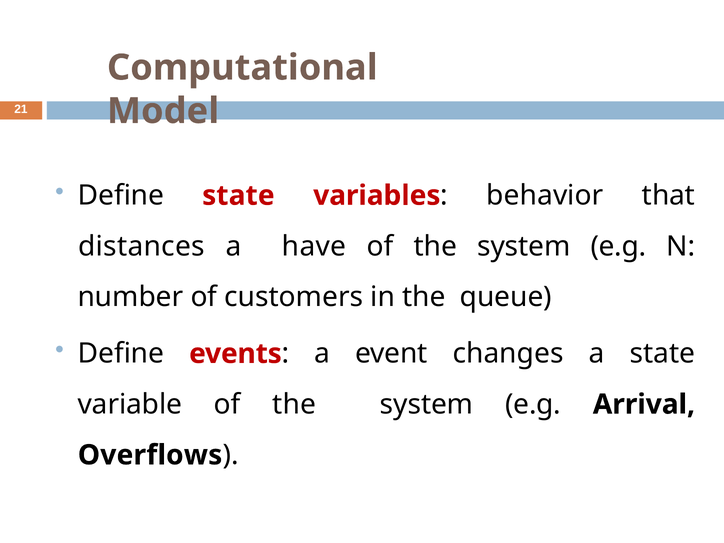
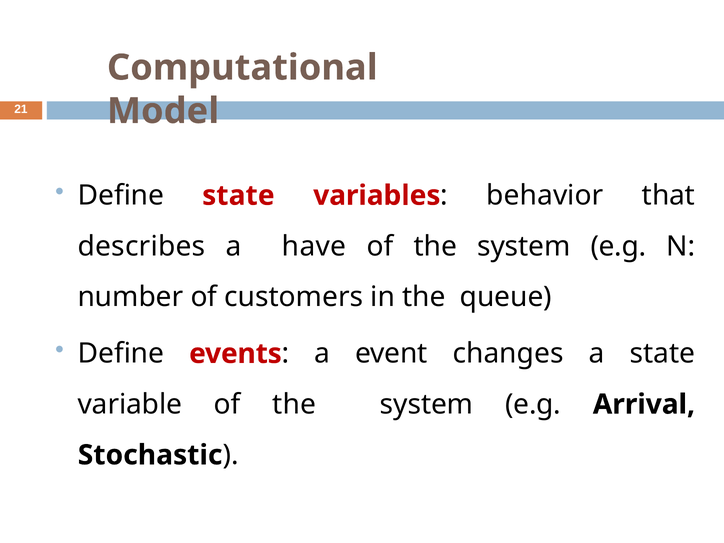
distances: distances -> describes (142, 246)
Overflows: Overflows -> Stochastic (150, 455)
